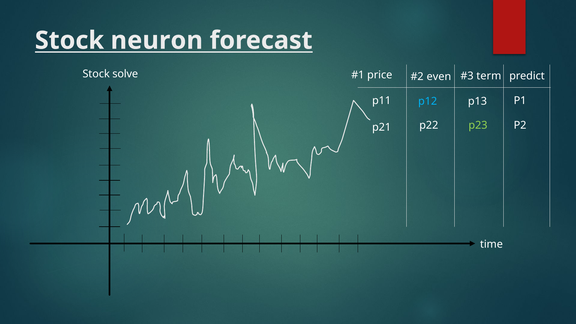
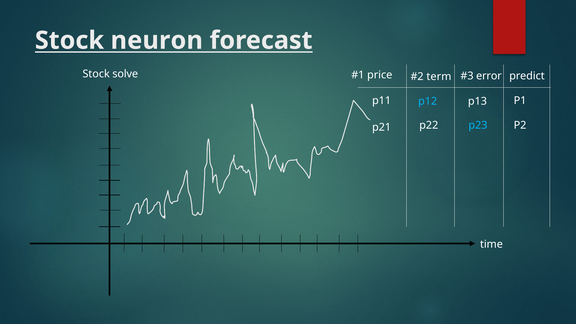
even: even -> term (439, 77)
term: term -> error (489, 76)
p23 colour: light green -> light blue (478, 125)
